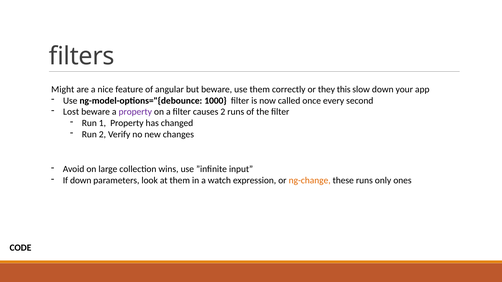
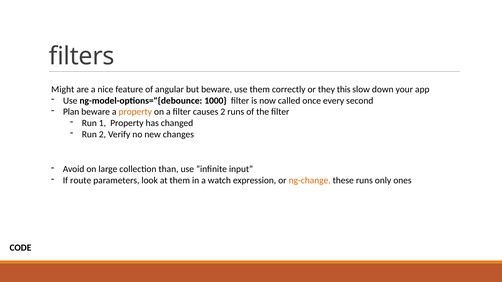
Lost: Lost -> Plan (71, 112)
property colour: purple -> orange (135, 112)
wins: wins -> than (168, 169)
If down: down -> route (81, 181)
